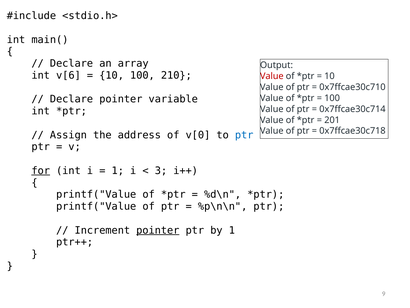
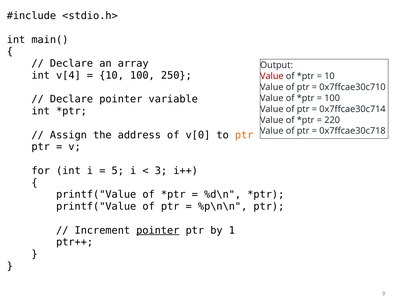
v[6: v[6 -> v[4 (68, 75)
210: 210 -> 250 (176, 75)
201: 201 -> 220 (332, 120)
ptr colour: blue -> orange (244, 135)
for underline: present -> none (41, 170)
1: 1 -> 5 (118, 170)
